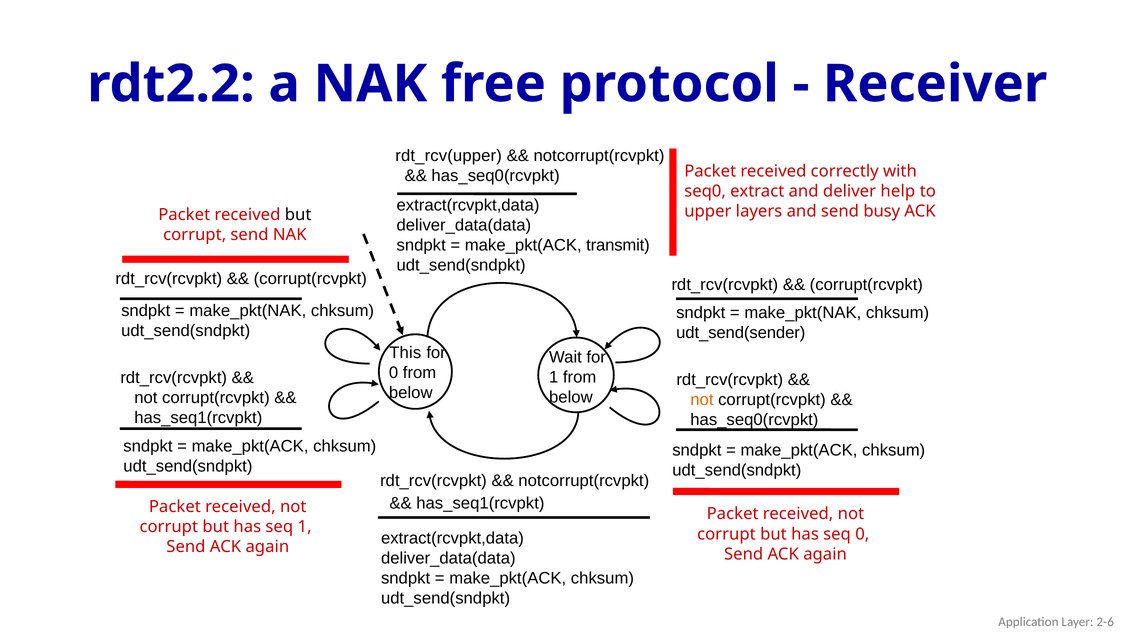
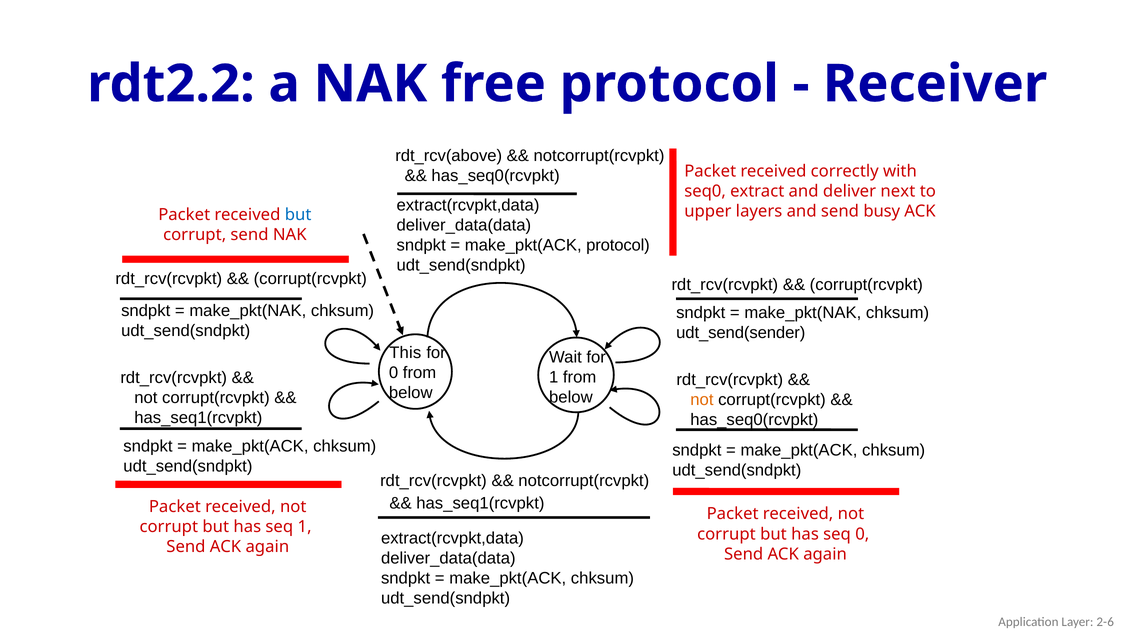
rdt_rcv(upper: rdt_rcv(upper -> rdt_rcv(above (449, 156)
help: help -> next (898, 191)
but colour: black -> blue (298, 215)
make_pkt(ACK transmit: transmit -> protocol (618, 245)
